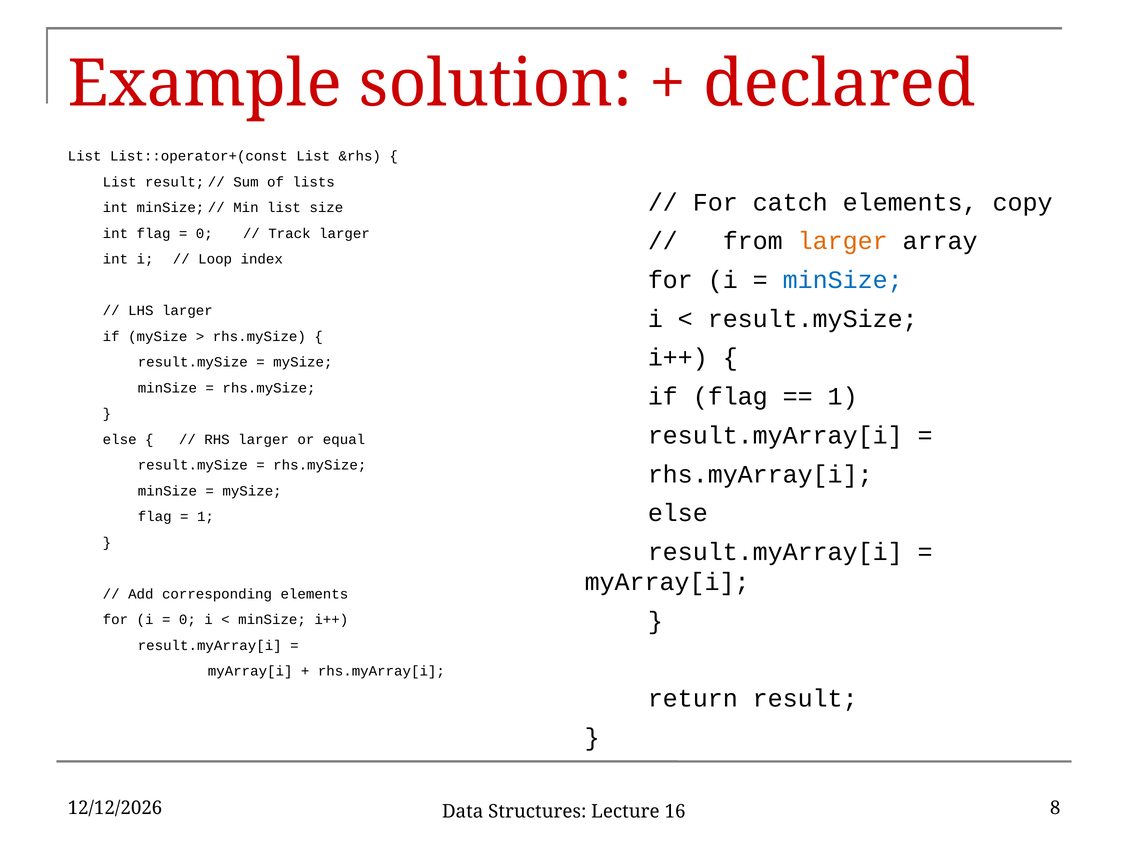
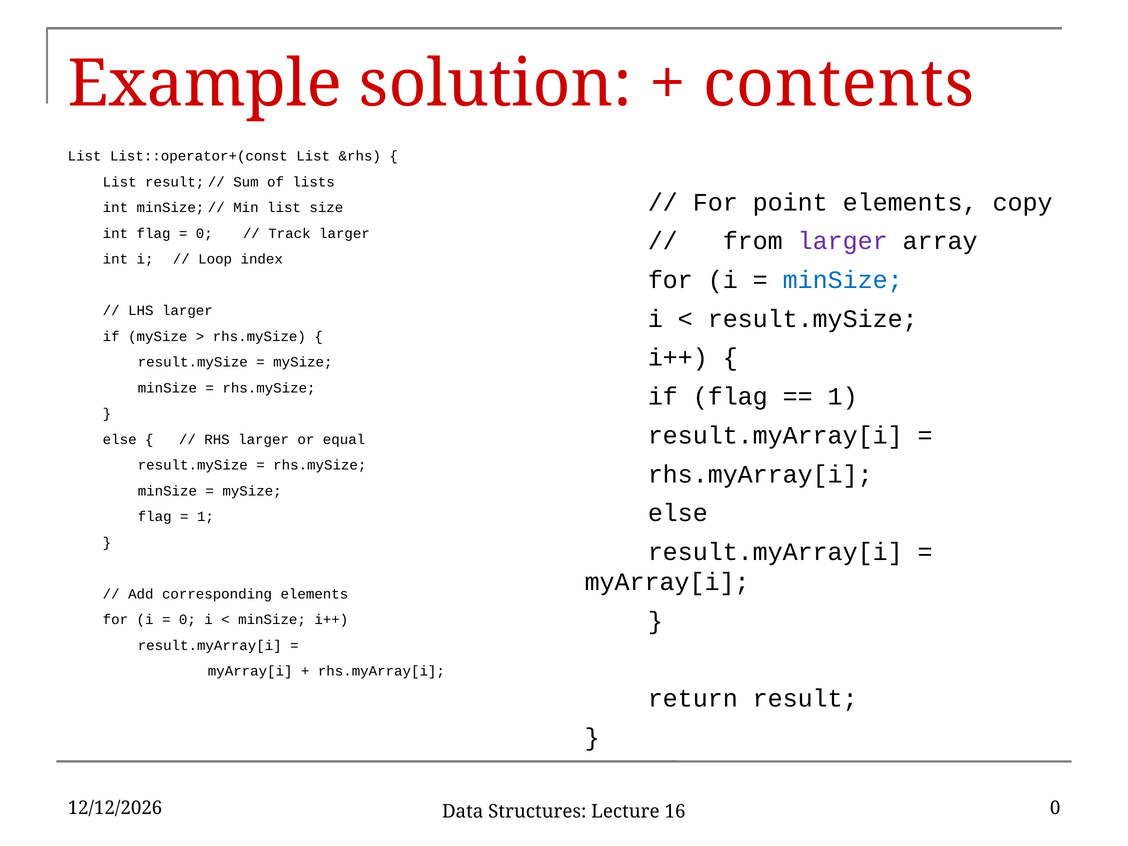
declared: declared -> contents (839, 84)
catch: catch -> point (790, 202)
larger colour: orange -> purple (843, 241)
8: 8 -> 0 (1055, 808)
